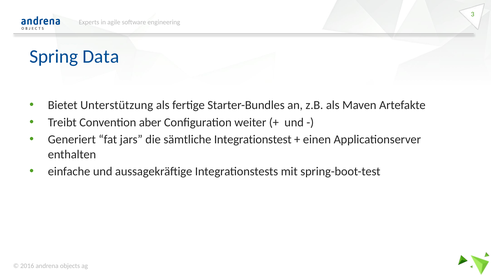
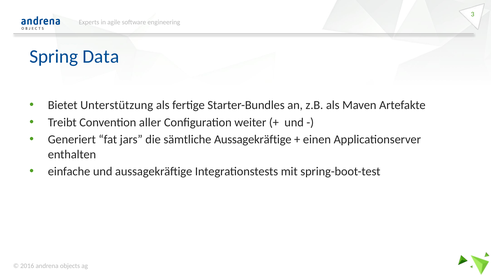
aber: aber -> aller (150, 123)
sämtliche Integrationstest: Integrationstest -> Aussagekräftige (253, 140)
